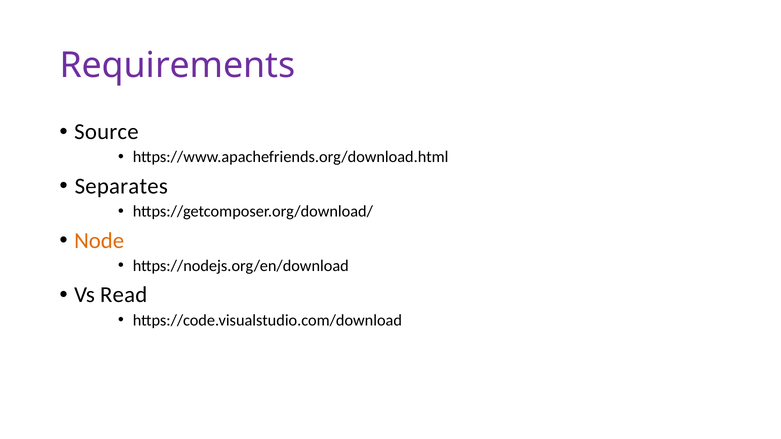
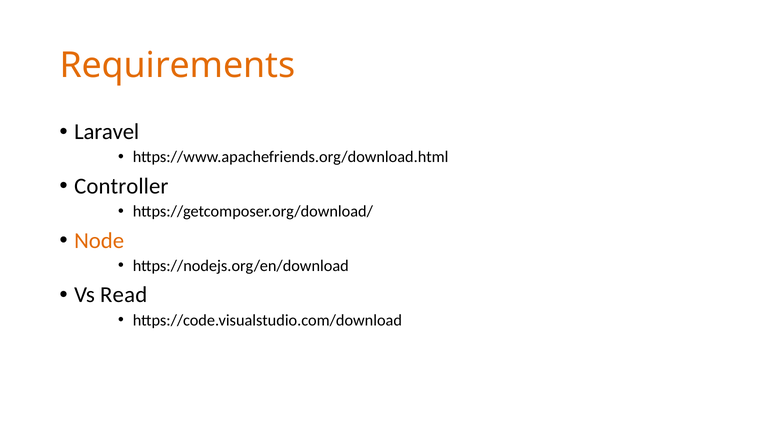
Requirements colour: purple -> orange (178, 66)
Source: Source -> Laravel (107, 132)
Separates: Separates -> Controller (121, 186)
